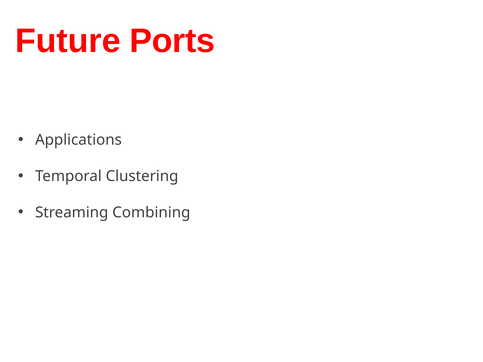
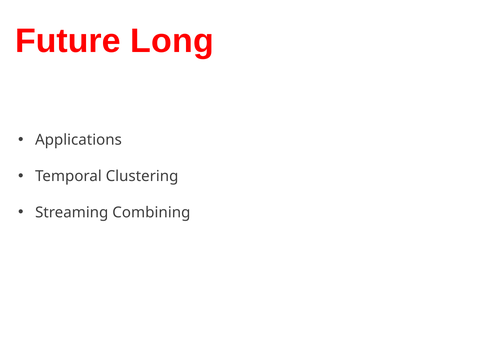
Ports: Ports -> Long (172, 41)
